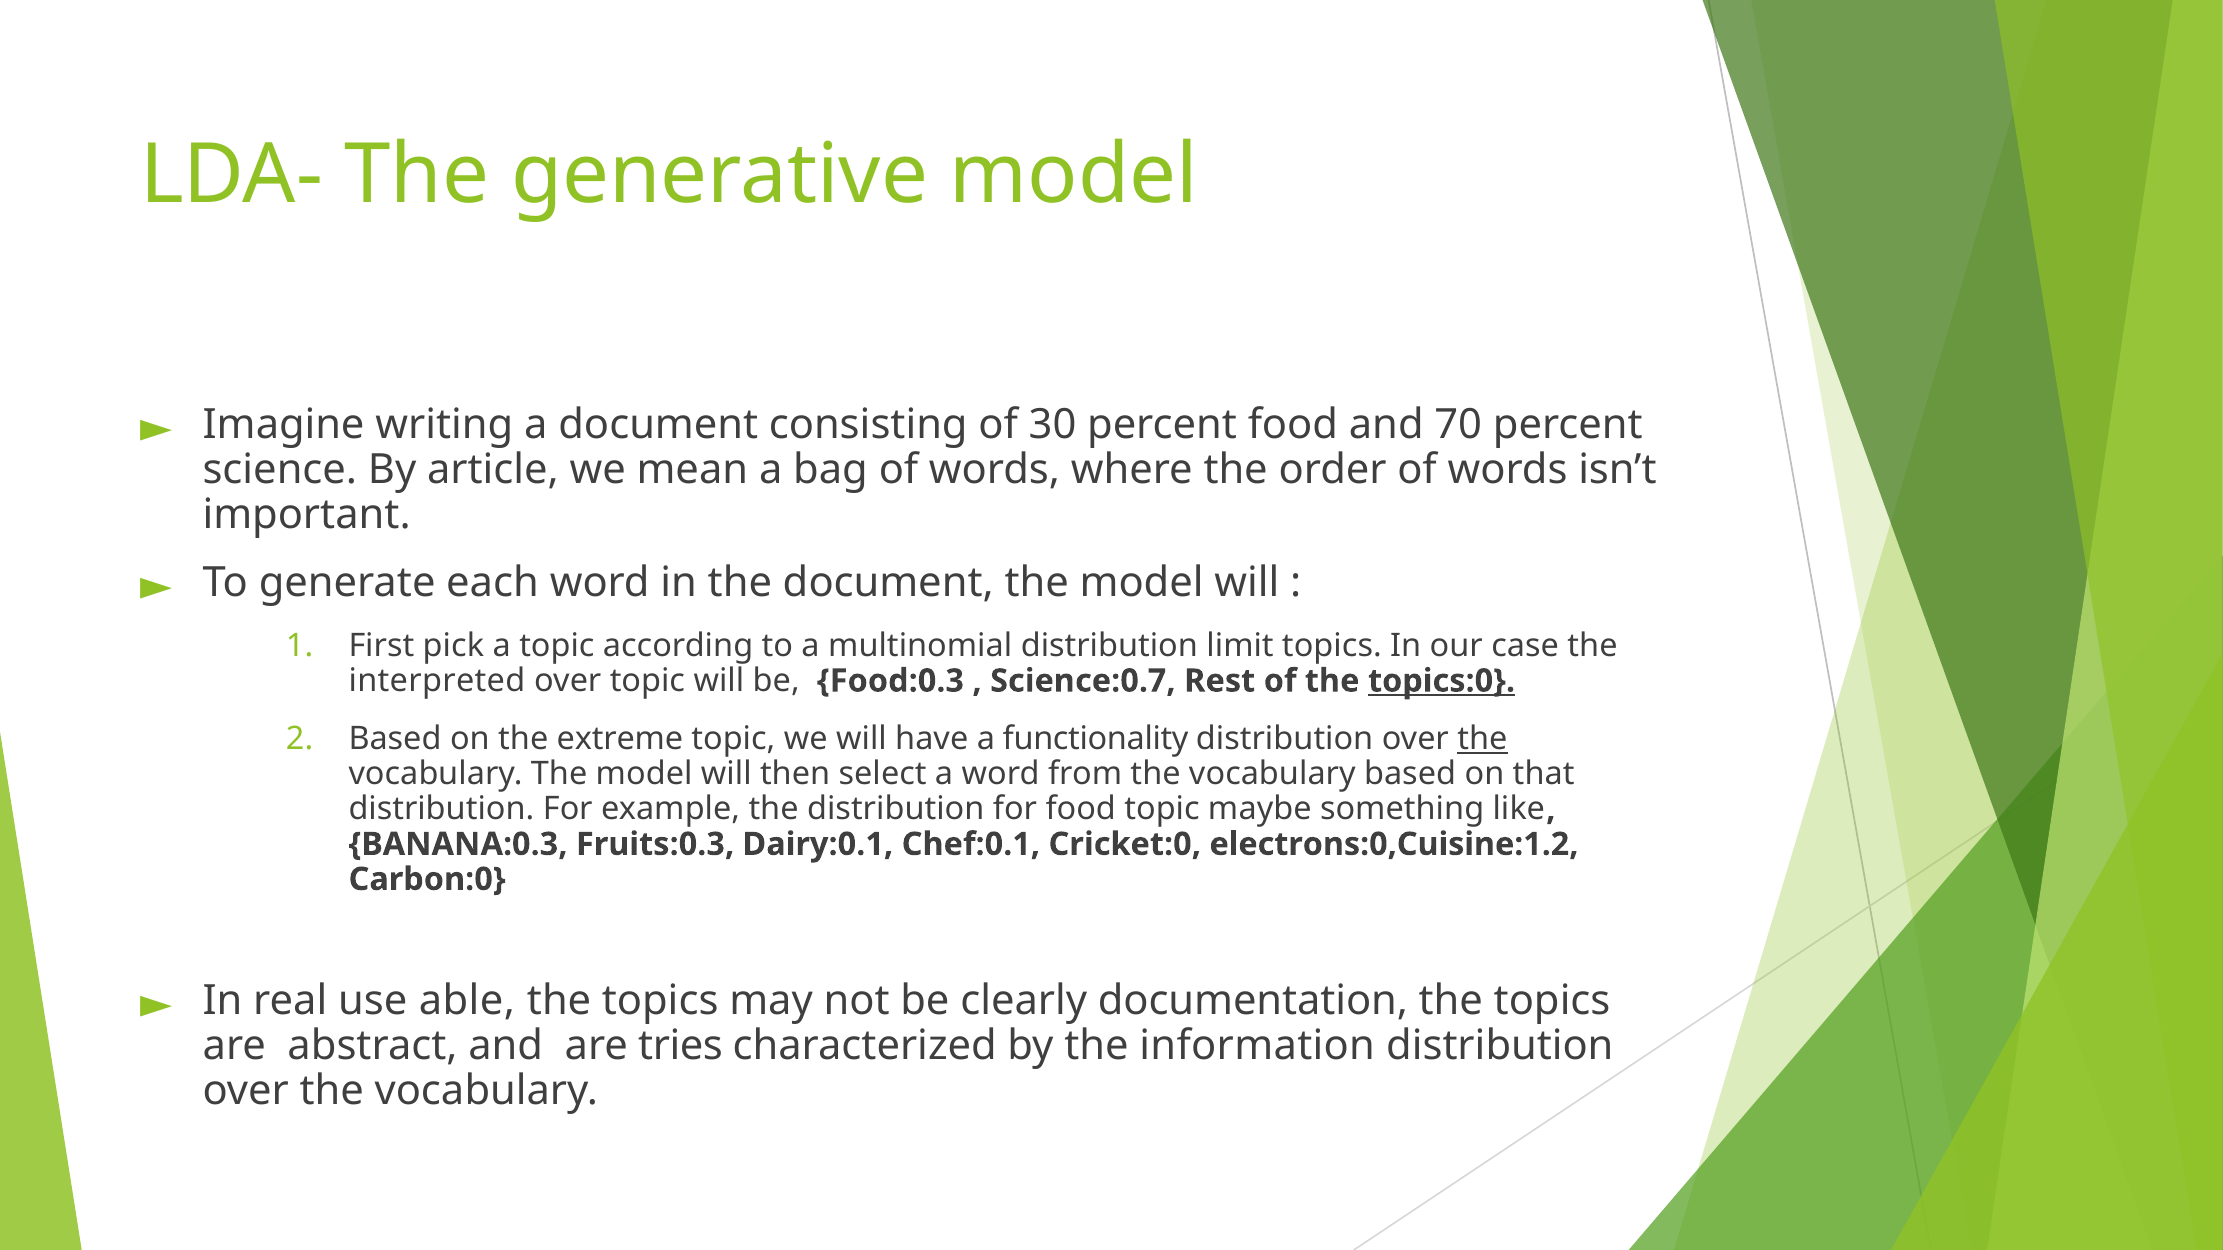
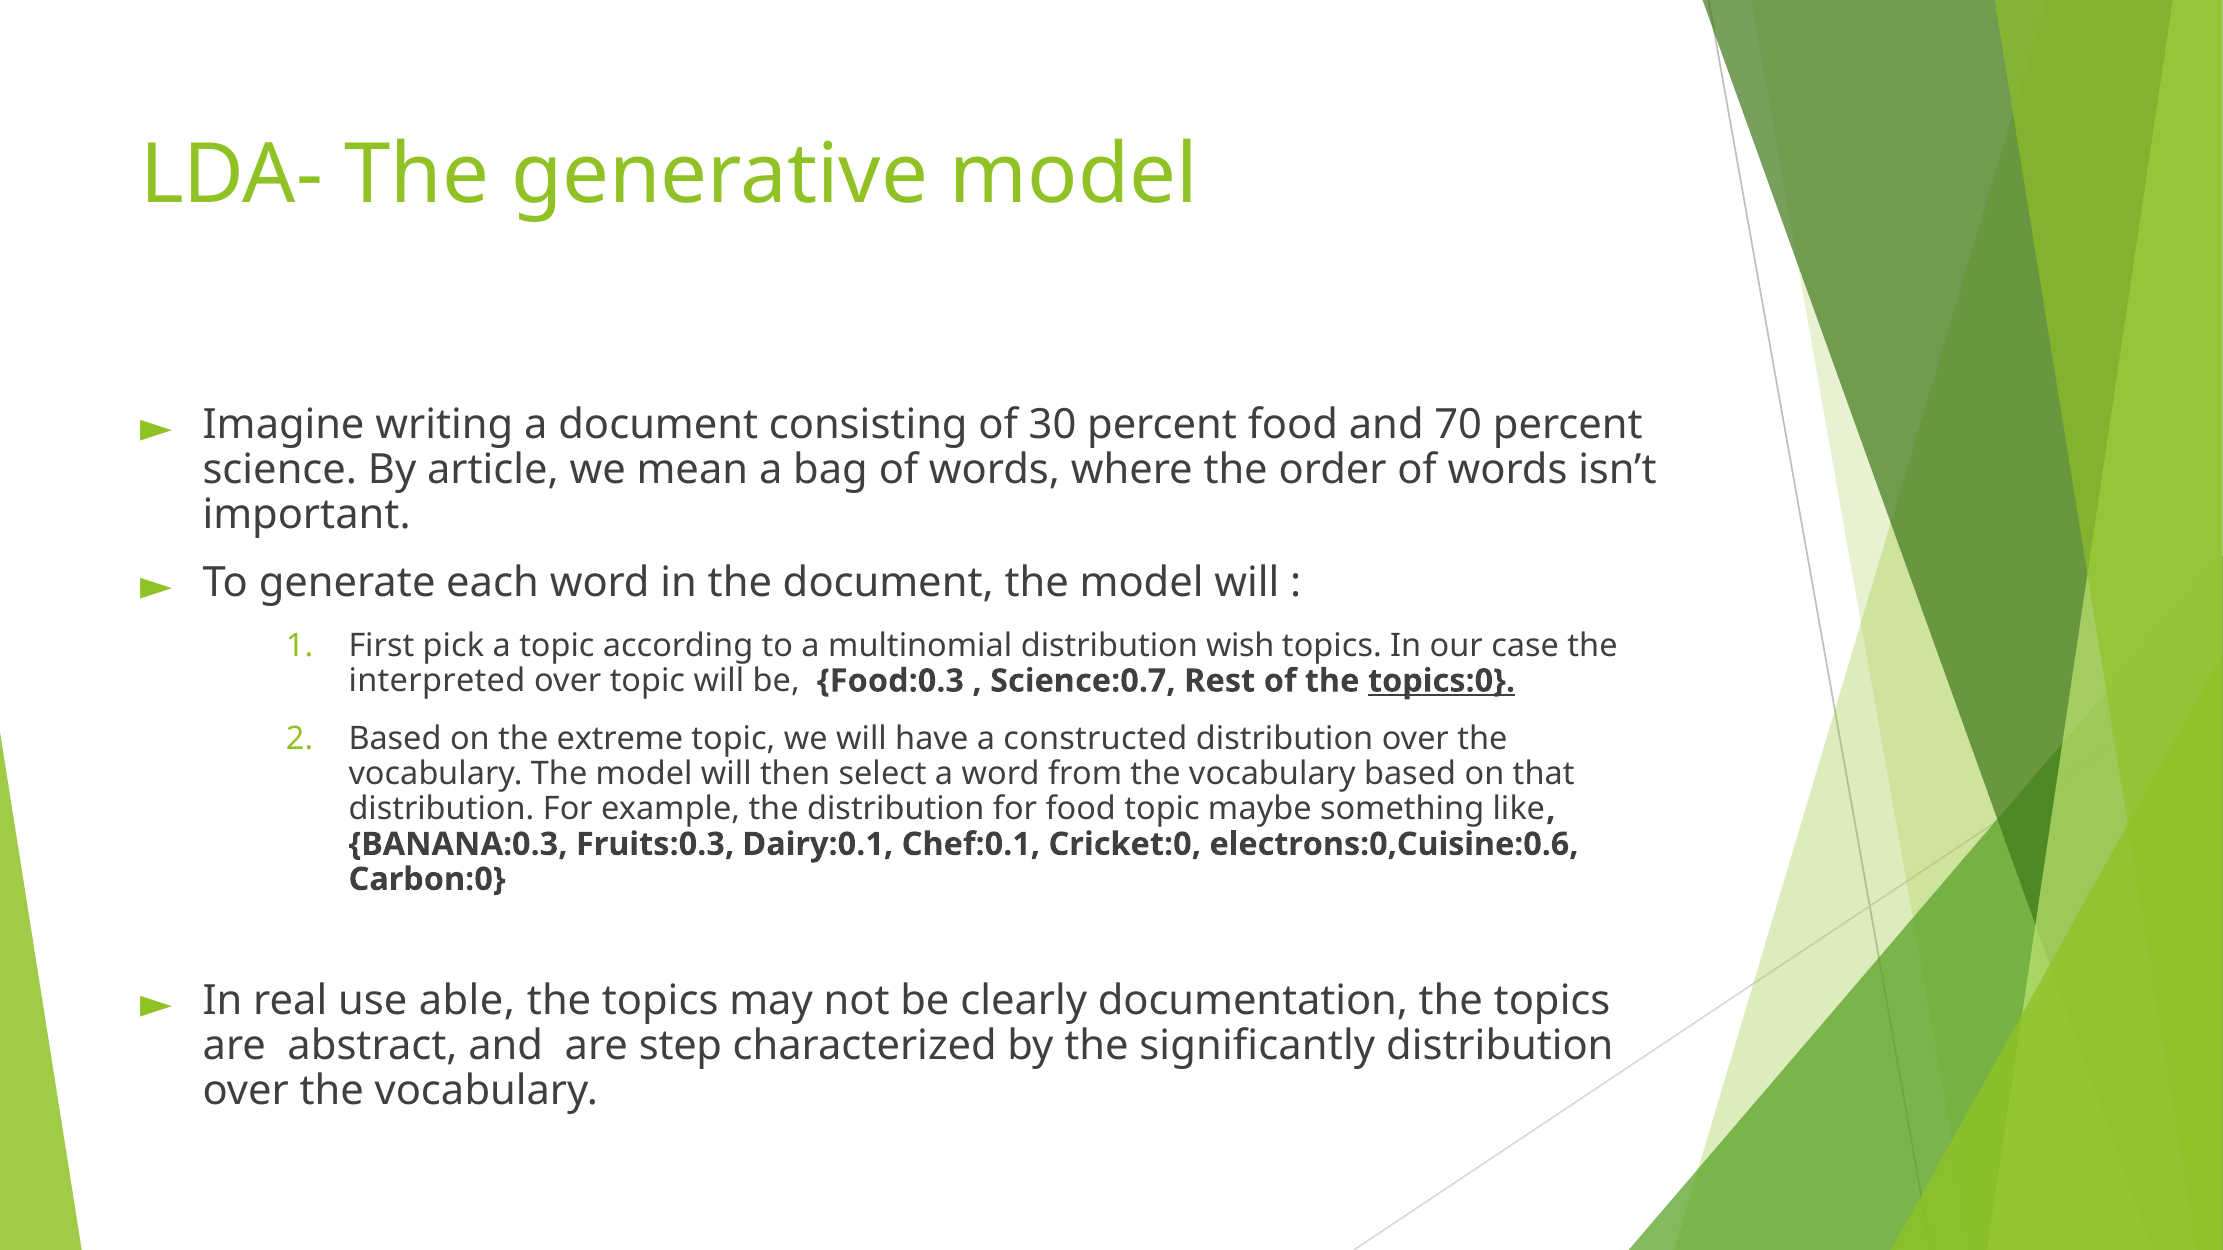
limit: limit -> wish (1240, 646)
functionality: functionality -> constructed (1095, 739)
the underline: present -> none (1482, 739)
electrons:0,Cuisine:1.2: electrons:0,Cuisine:1.2 -> electrons:0,Cuisine:0.6 (1394, 845)
tries: tries -> step (680, 1046)
information: information -> significantly (1257, 1046)
